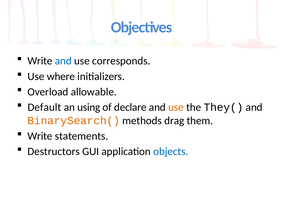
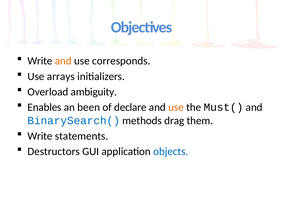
and colour: blue -> orange (63, 61)
where: where -> arrays (61, 76)
allowable: allowable -> ambiguity (94, 92)
Default: Default -> Enables (45, 107)
using: using -> been (89, 107)
They(: They( -> Must( (224, 107)
BinarySearch( colour: orange -> blue (74, 120)
